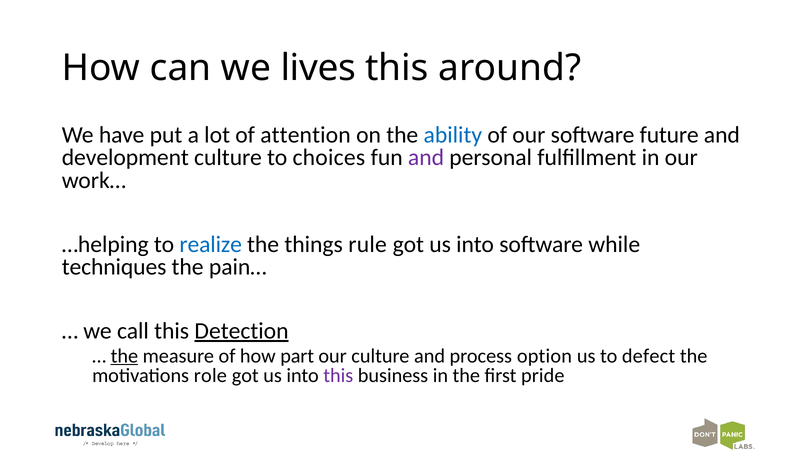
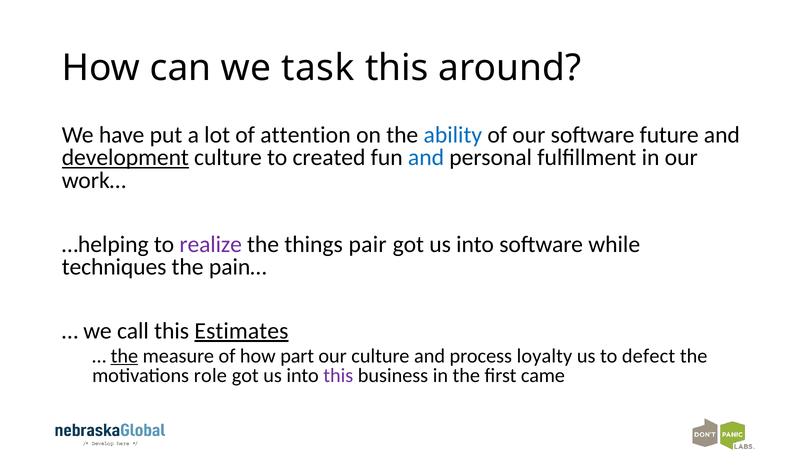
lives: lives -> task (318, 68)
development underline: none -> present (125, 158)
choices: choices -> created (329, 158)
and colour: purple -> blue (426, 158)
realize colour: blue -> purple (211, 245)
rule: rule -> pair (368, 245)
Detection: Detection -> Estimates (241, 331)
option: option -> loyalty (544, 356)
pride: pride -> came (543, 376)
